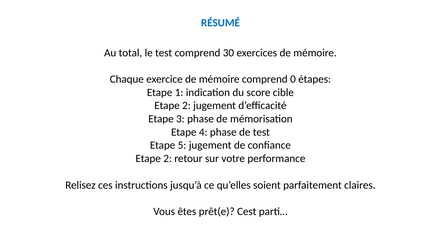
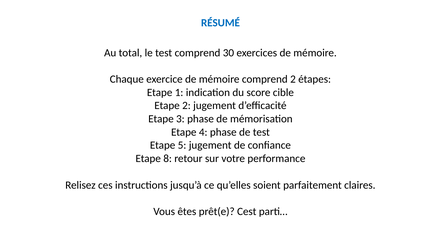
comprend 0: 0 -> 2 (293, 79)
2: 2 -> 8 (168, 159)
